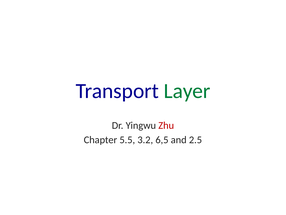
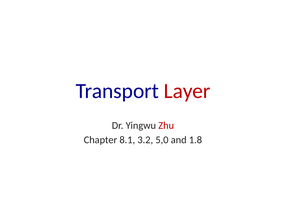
Layer colour: green -> red (187, 91)
5.5: 5.5 -> 8.1 (127, 140)
6,5: 6,5 -> 5,0 (162, 140)
2.5: 2.5 -> 1.8 (195, 140)
